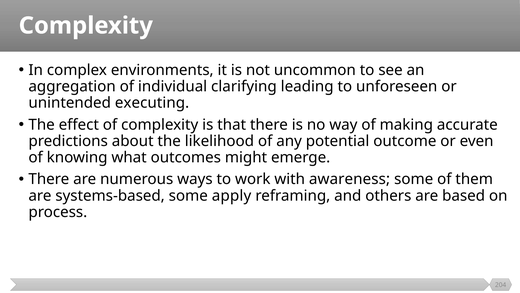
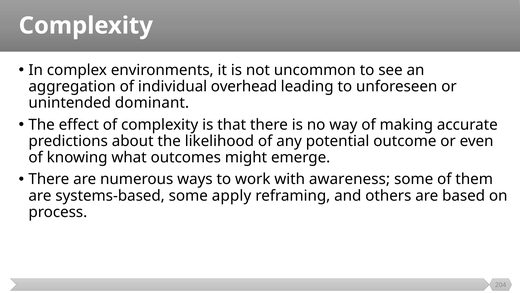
clarifying: clarifying -> overhead (244, 86)
executing: executing -> dominant (152, 103)
